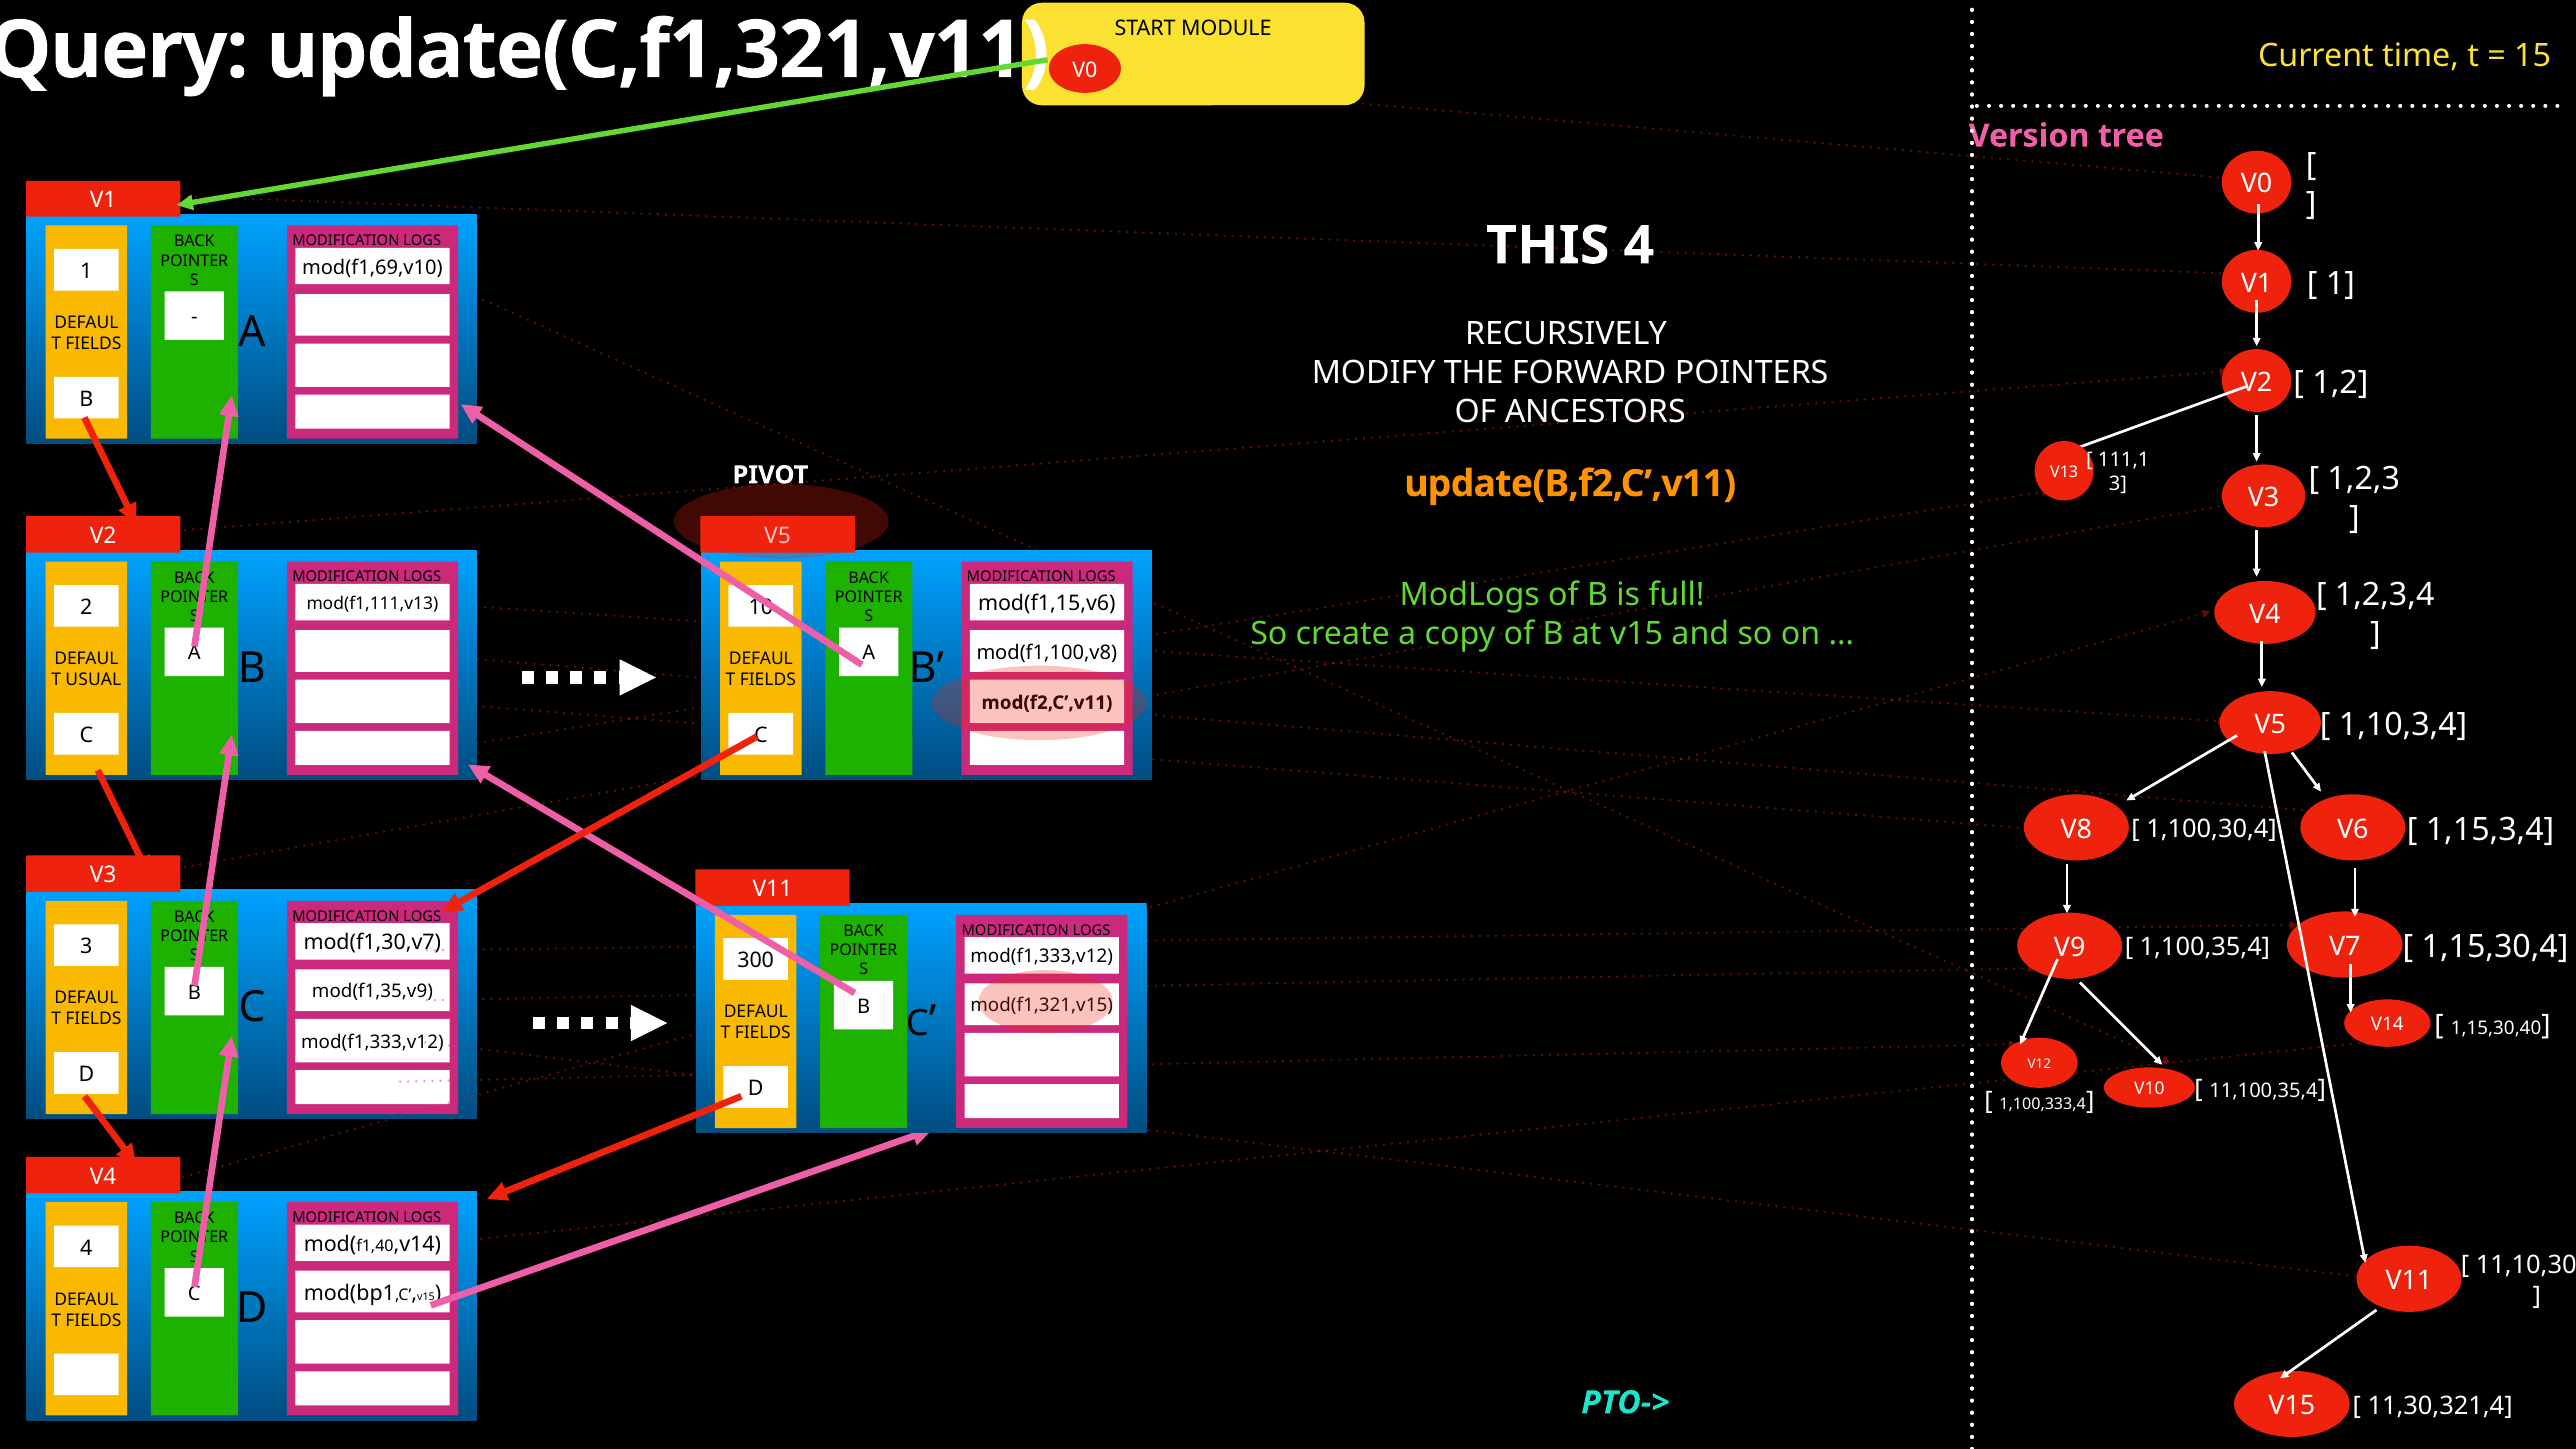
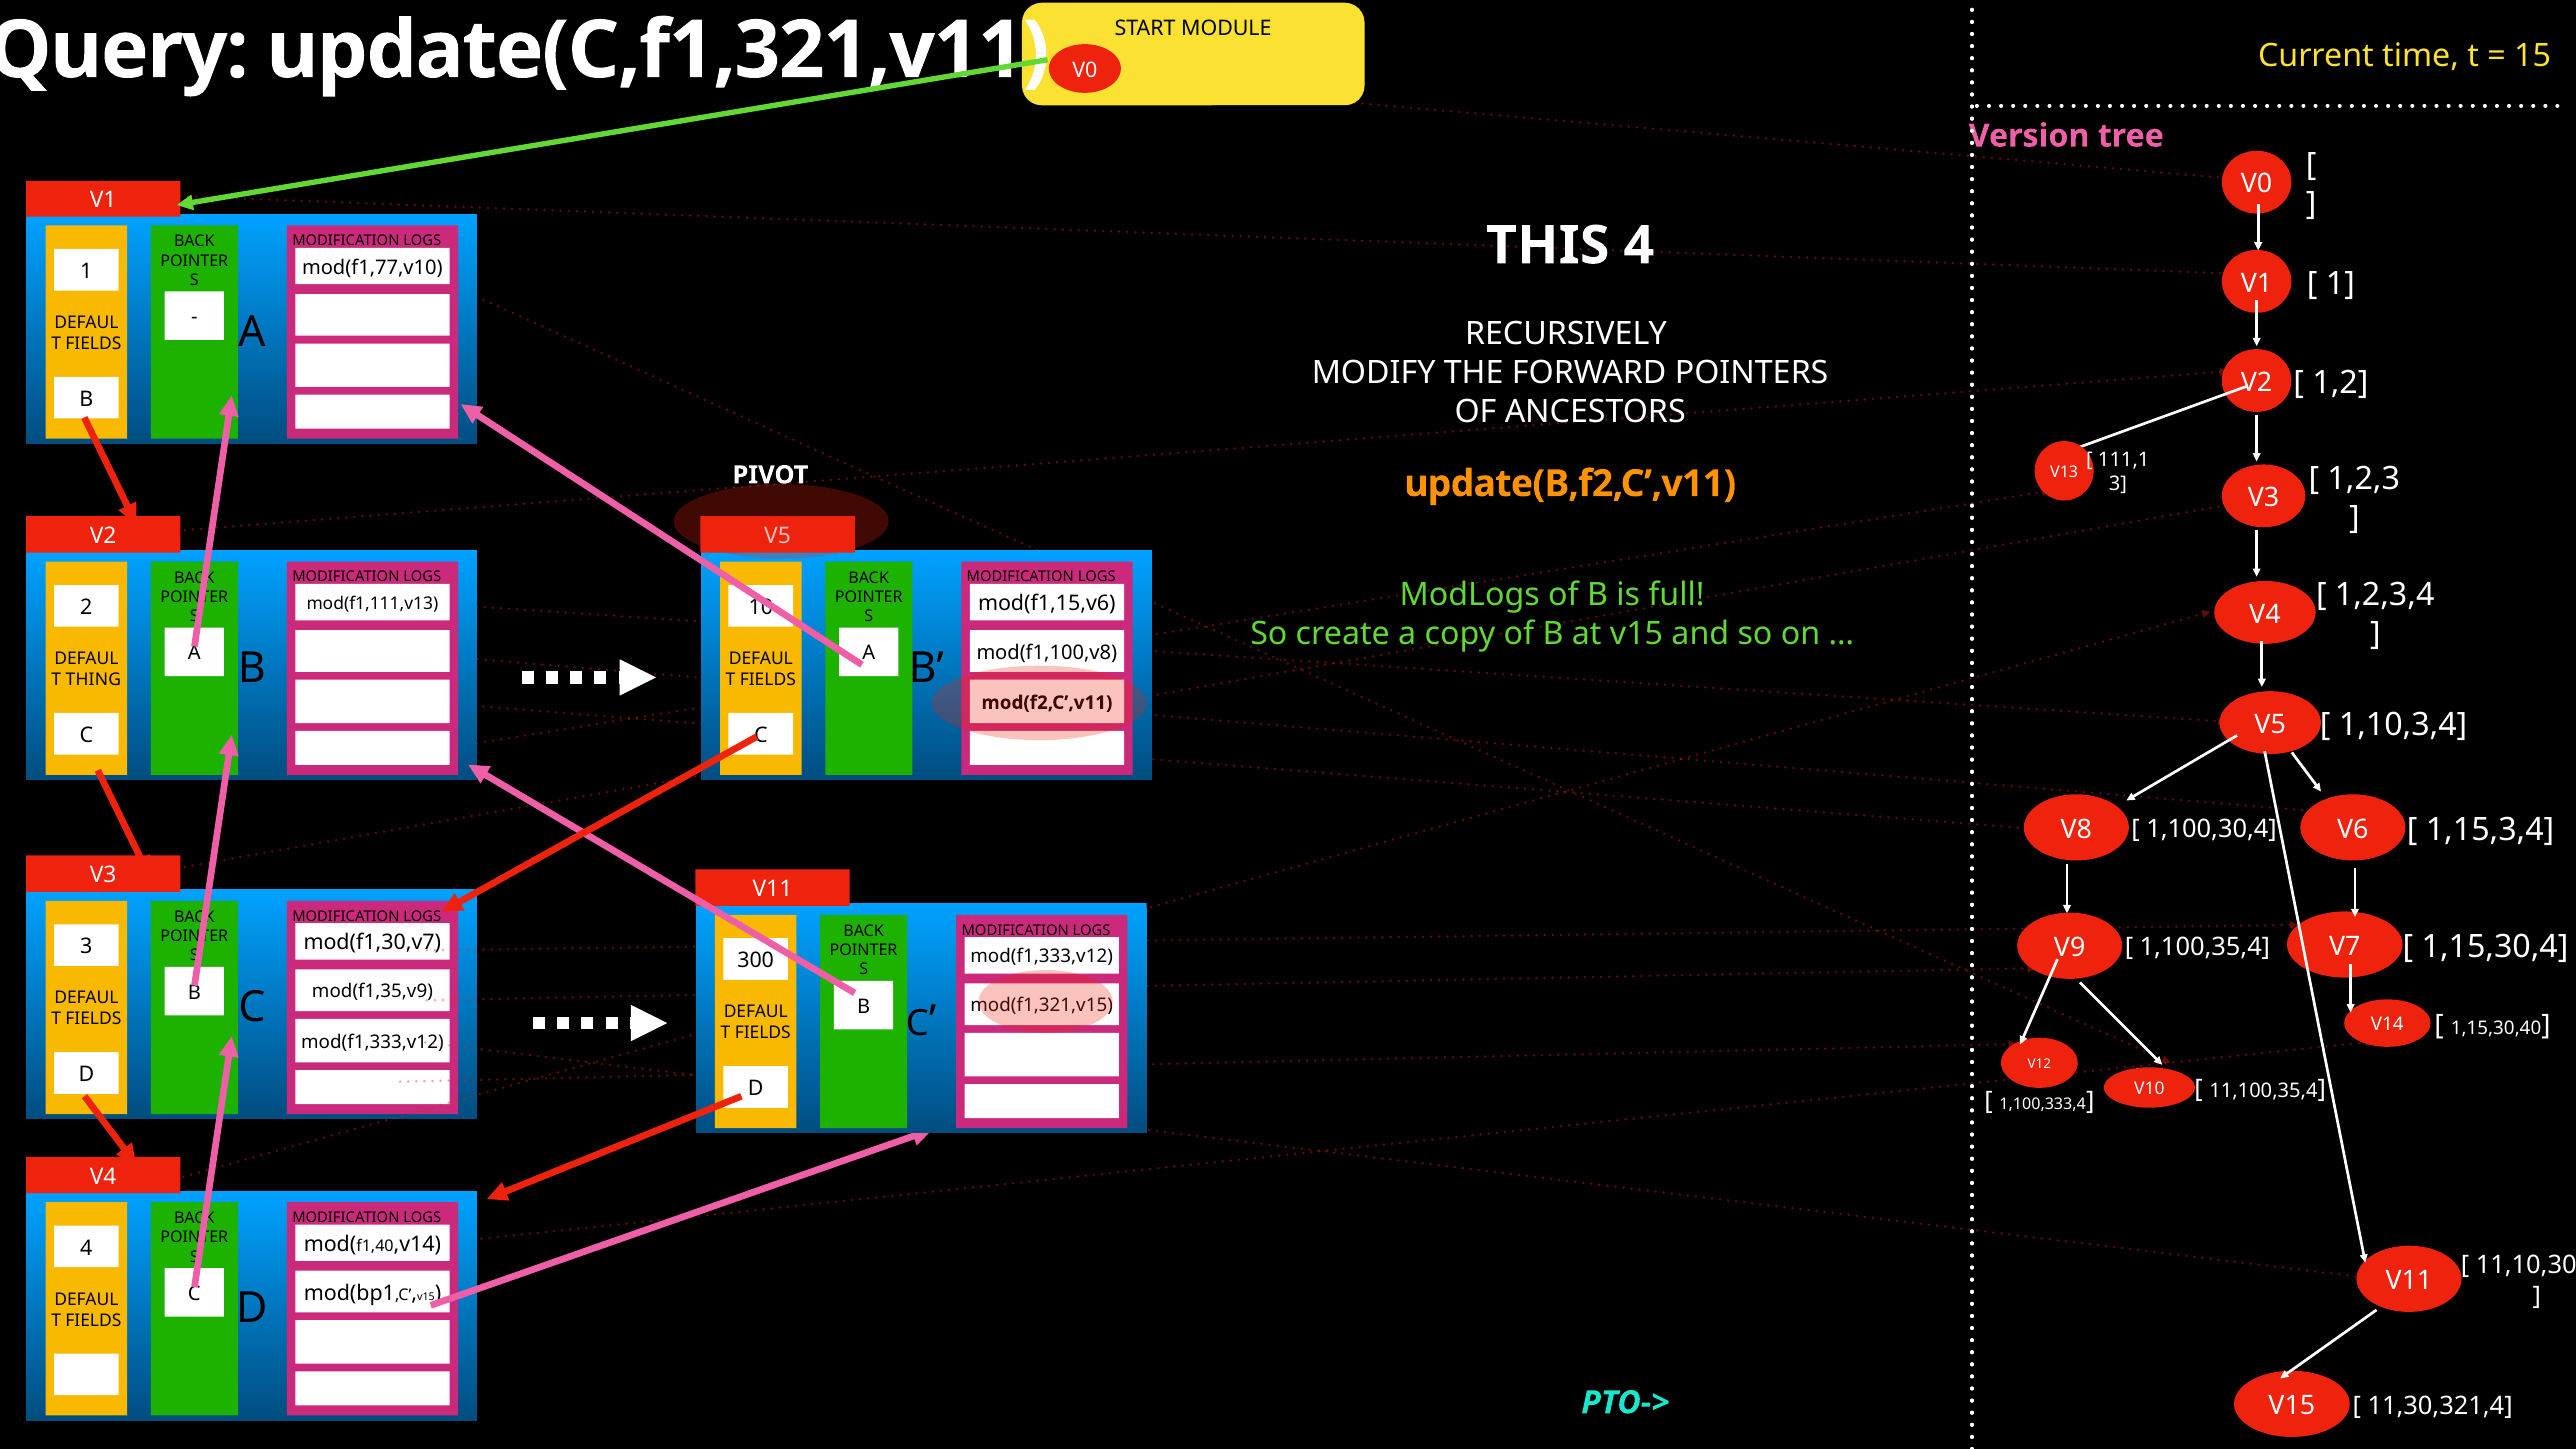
mod(f1,69,v10: mod(f1,69,v10 -> mod(f1,77,v10 (372, 267)
USUAL: USUAL -> THING (93, 680)
